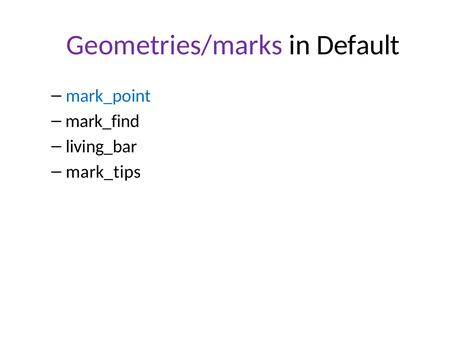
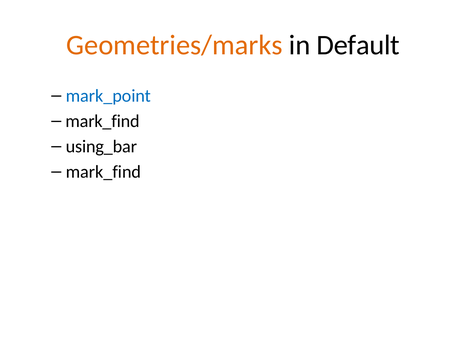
Geometries/marks colour: purple -> orange (174, 45)
living_bar: living_bar -> using_bar (101, 147)
mark_tips: mark_tips -> mark_find (103, 172)
